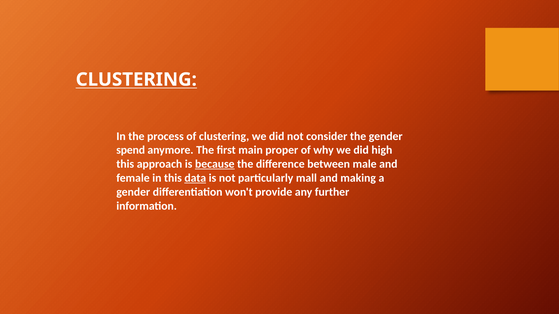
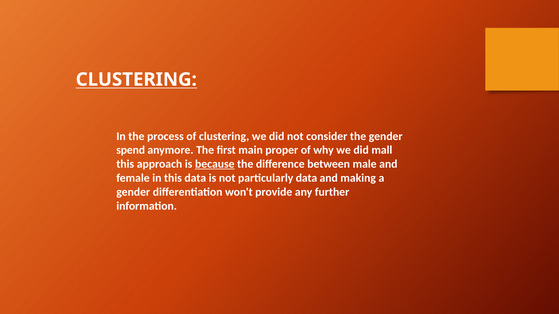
high: high -> mall (382, 150)
data underline: present -> none (195, 178)
particularly mall: mall -> data (306, 178)
